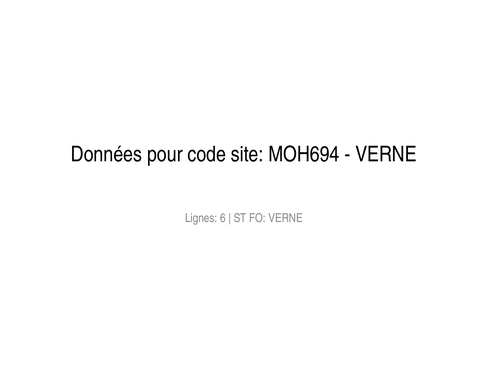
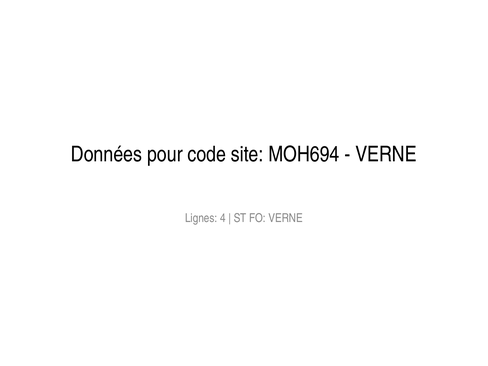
6: 6 -> 4 (223, 218)
